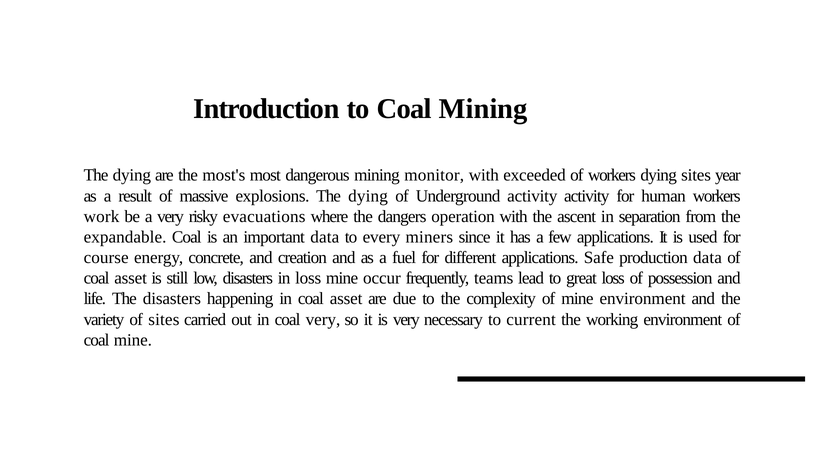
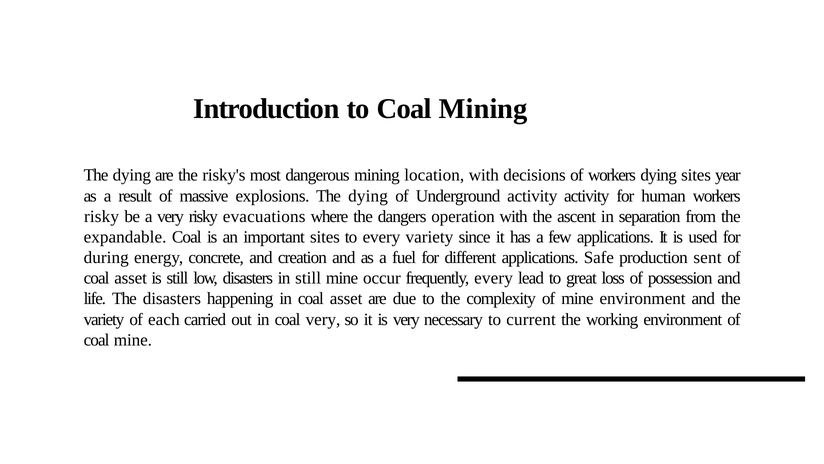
most's: most's -> risky's (224, 175)
monitor: monitor -> location (434, 175)
exceeded: exceeded -> decisions (535, 175)
work: work -> risky (101, 216)
important data: data -> sites (325, 237)
every miners: miners -> variety (429, 237)
course: course -> during (106, 257)
production data: data -> sent (707, 257)
in loss: loss -> still (308, 278)
frequently teams: teams -> every (494, 278)
of sites: sites -> each (164, 319)
